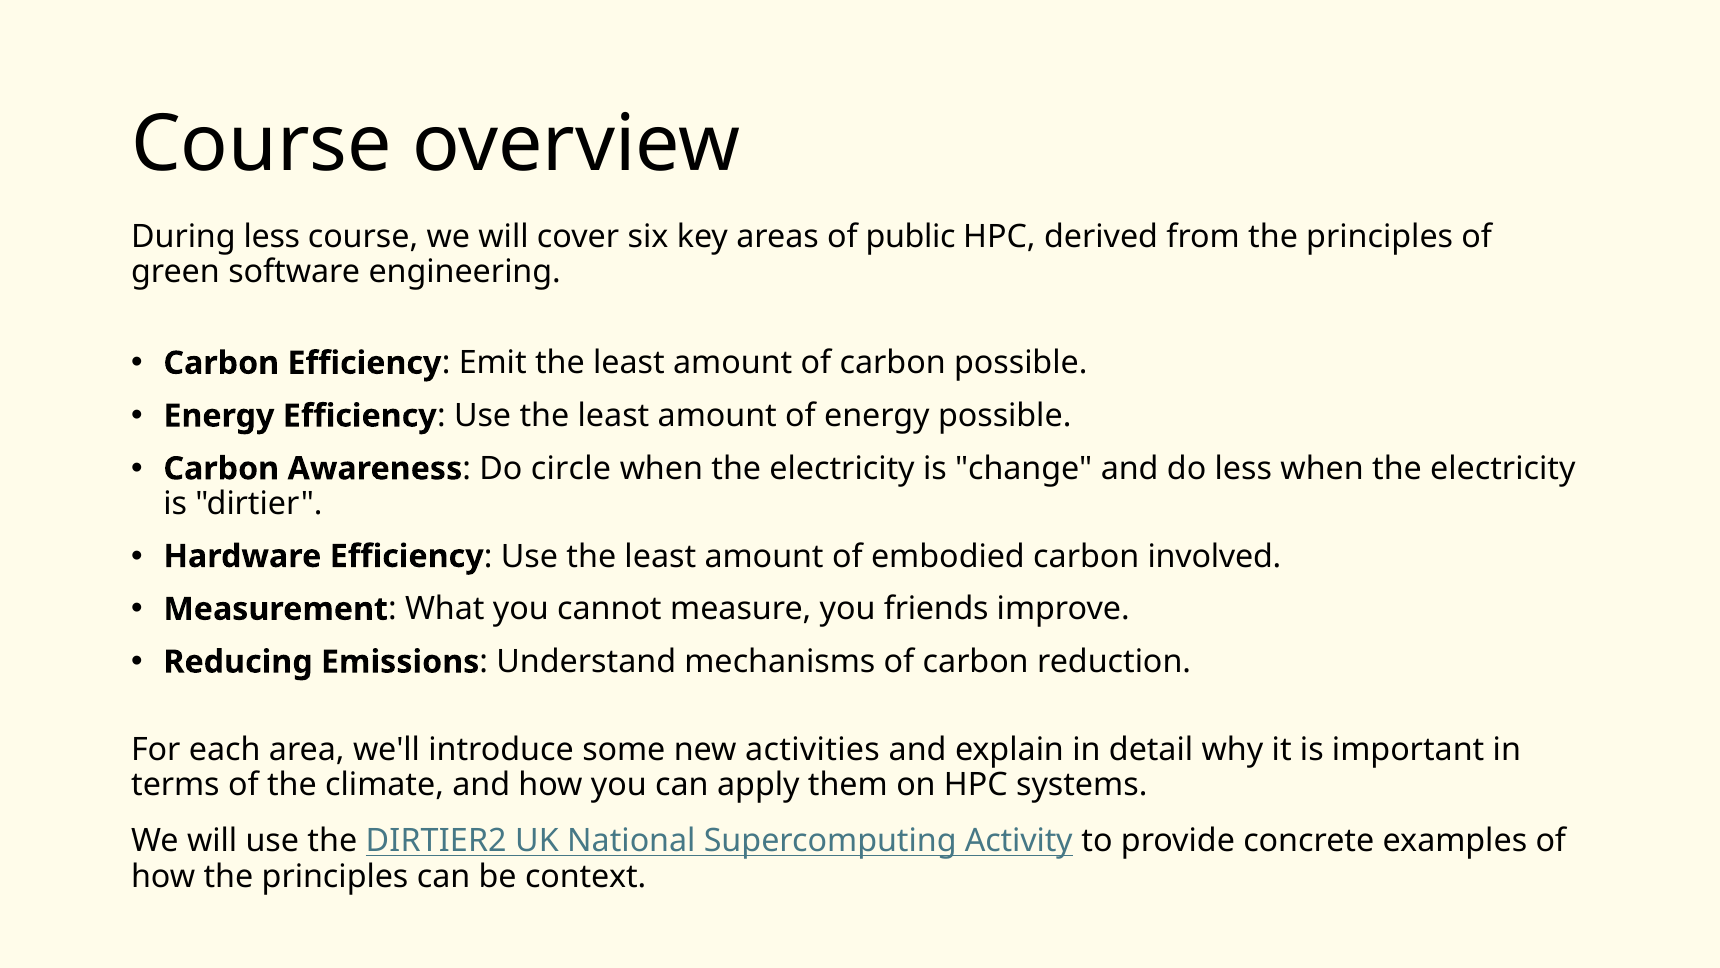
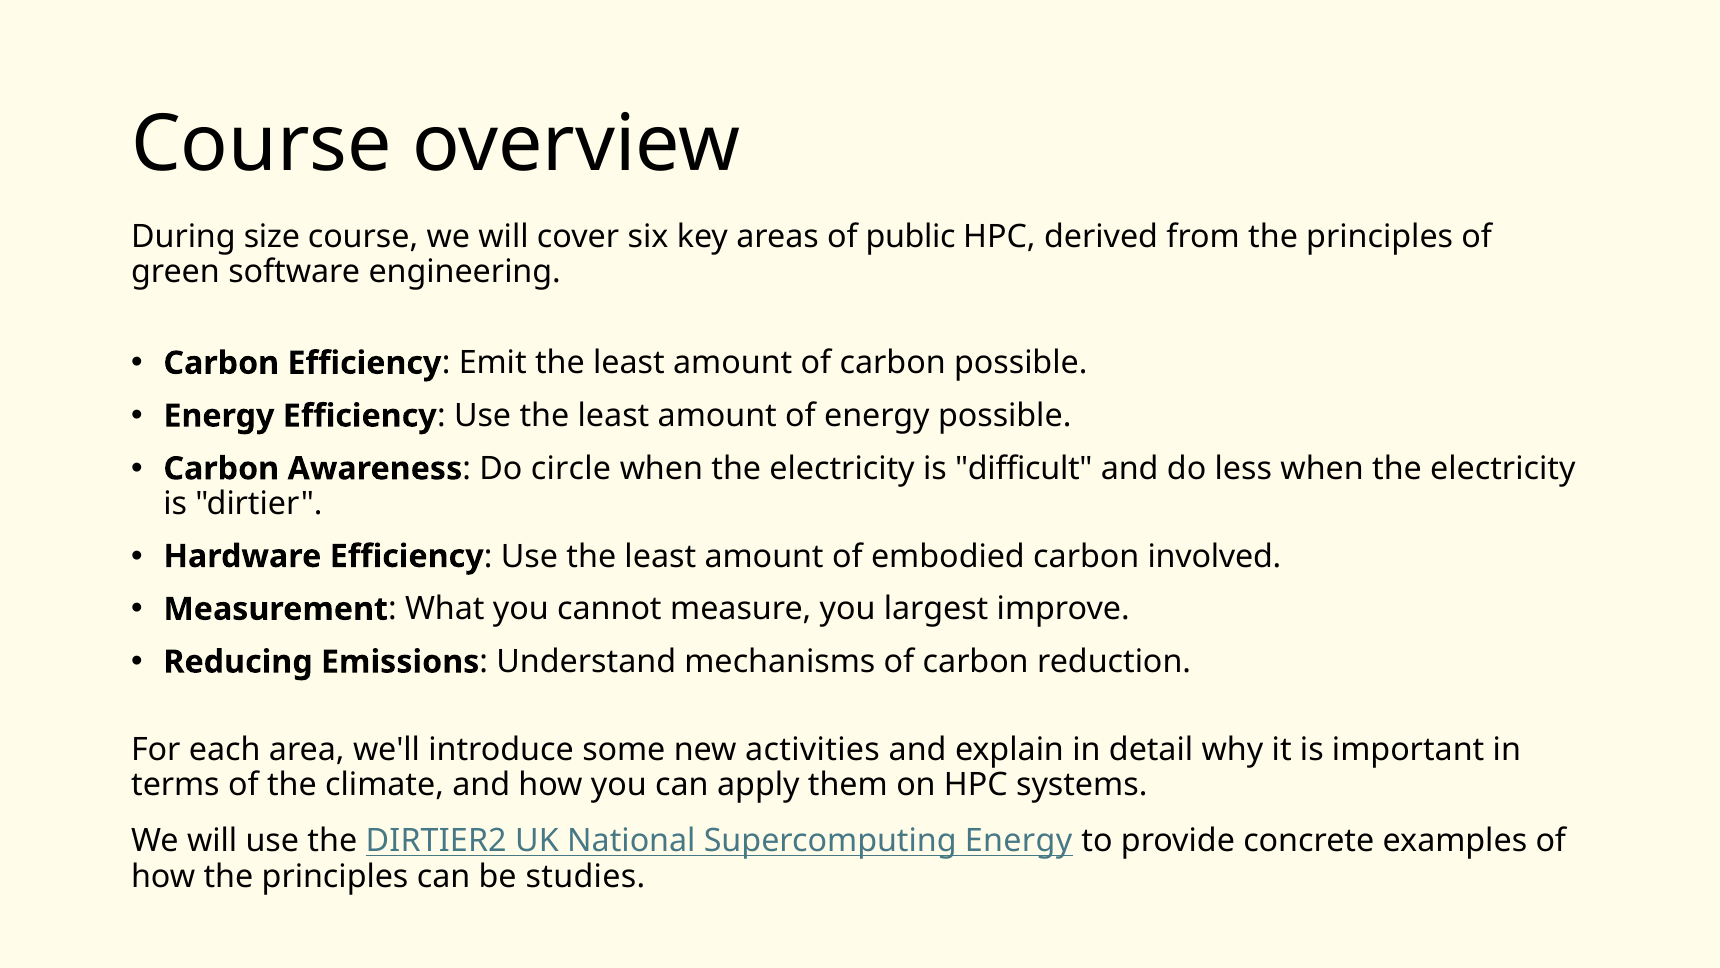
During less: less -> size (272, 237)
change: change -> difficult (1024, 468)
friends: friends -> largest (936, 609)
Supercomputing Activity: Activity -> Energy (1019, 840)
context: context -> studies (585, 876)
